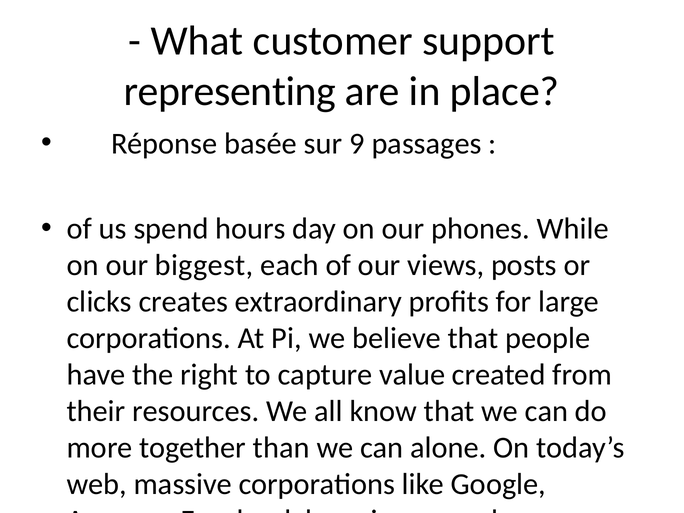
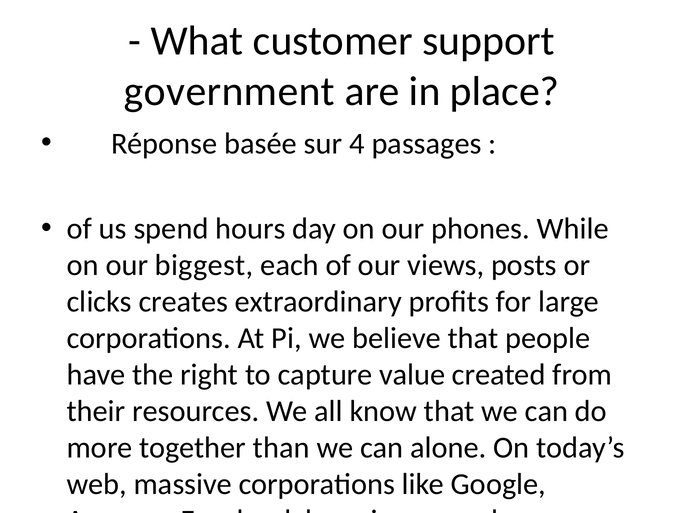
representing: representing -> government (229, 91)
9: 9 -> 4 (357, 143)
